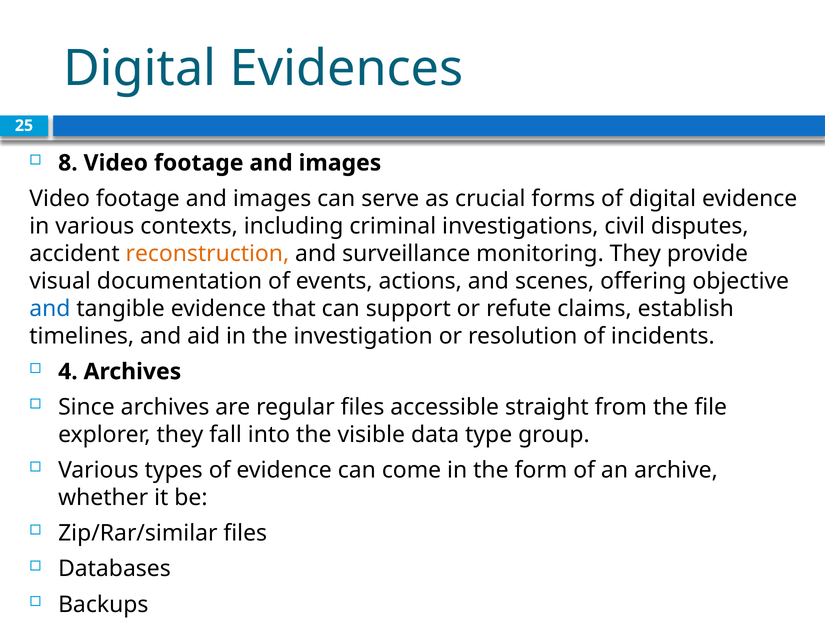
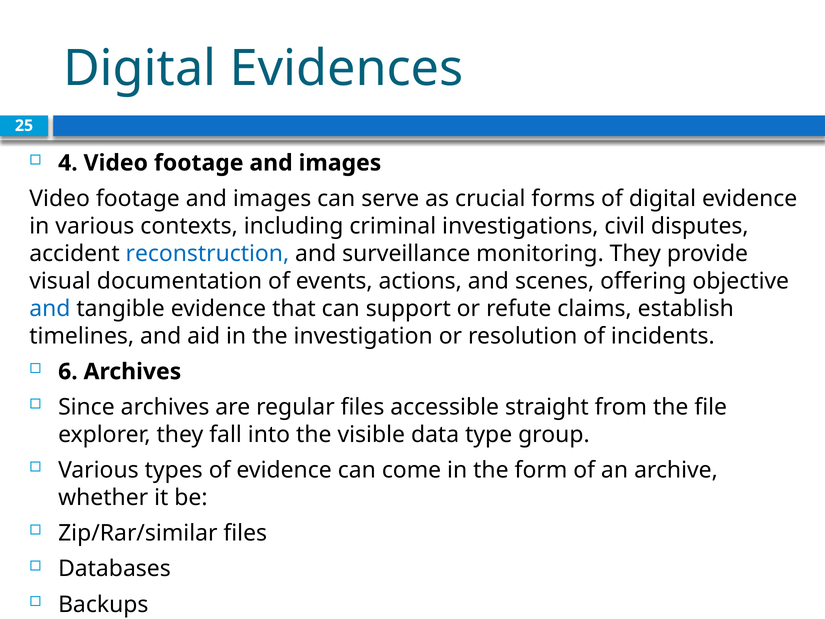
8: 8 -> 4 (68, 163)
reconstruction colour: orange -> blue (207, 253)
4: 4 -> 6 (68, 372)
